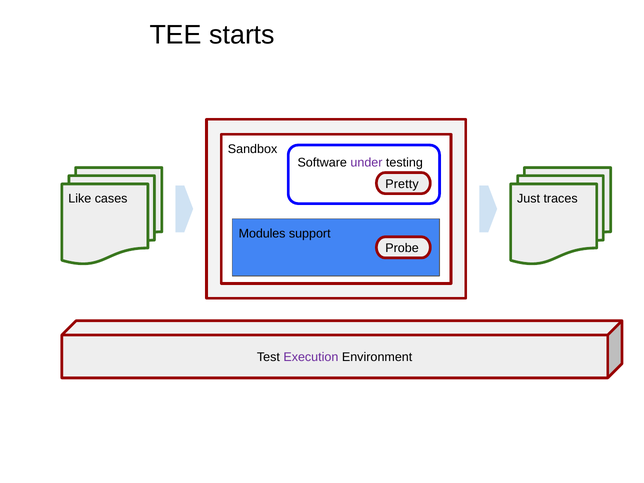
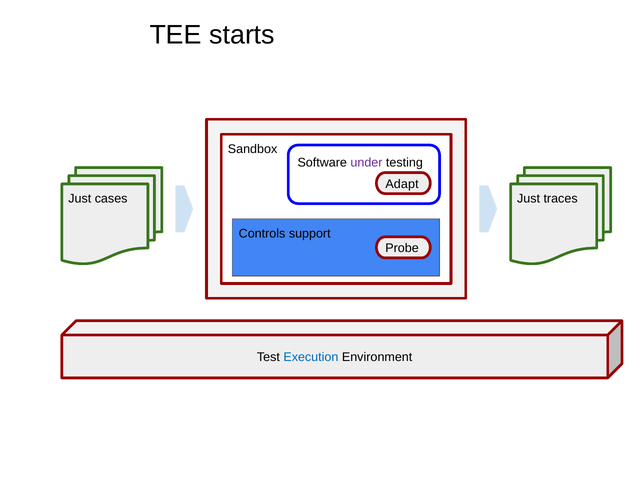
Pretty: Pretty -> Adapt (402, 184)
Like: Like -> Just (80, 199)
Modules: Modules -> Controls (262, 234)
Execution colour: purple -> blue (311, 357)
